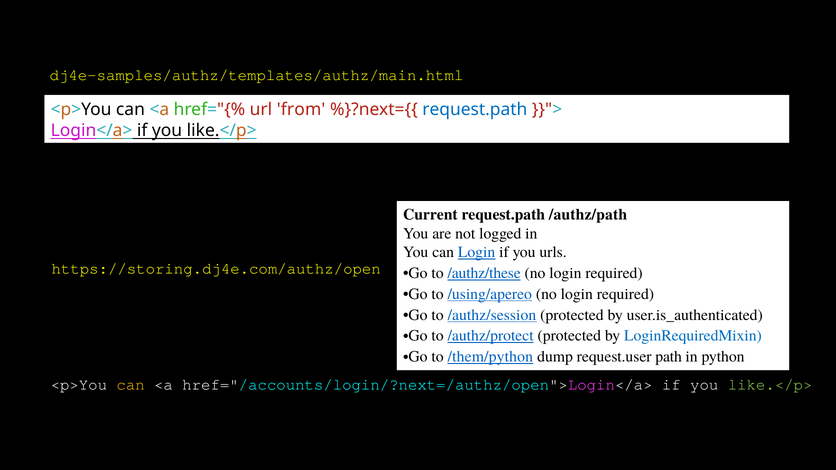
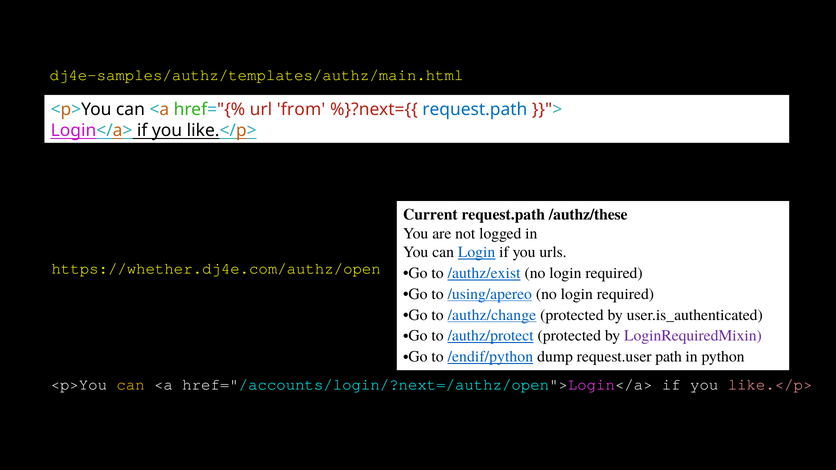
/authz/path: /authz/path -> /authz/these (588, 215)
https://storing.dj4e.com/authz/open: https://storing.dj4e.com/authz/open -> https://whether.dj4e.com/authz/open (216, 269)
/authz/these: /authz/these -> /authz/exist (484, 273)
/authz/session: /authz/session -> /authz/change (492, 315)
LoginRequiredMixin colour: blue -> purple (693, 336)
/them/python: /them/python -> /endif/python (490, 357)
like.</p> colour: light green -> pink (770, 385)
